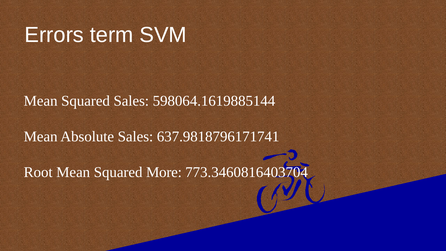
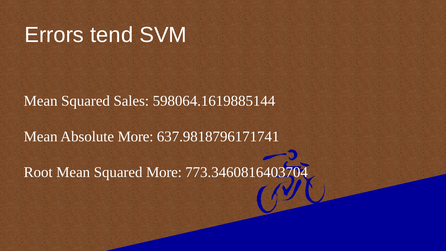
term: term -> tend (112, 35)
Absolute Sales: Sales -> More (136, 136)
